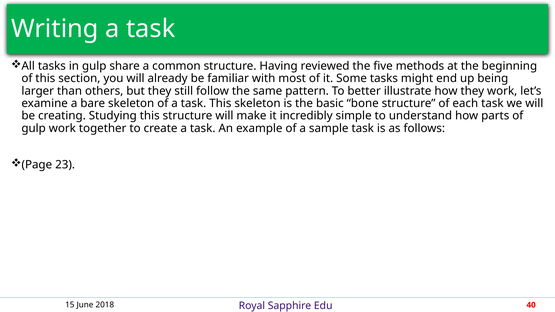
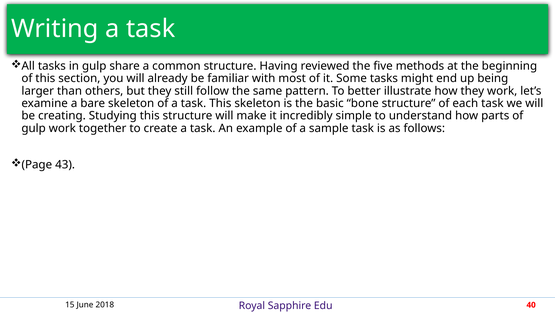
23: 23 -> 43 (65, 165)
